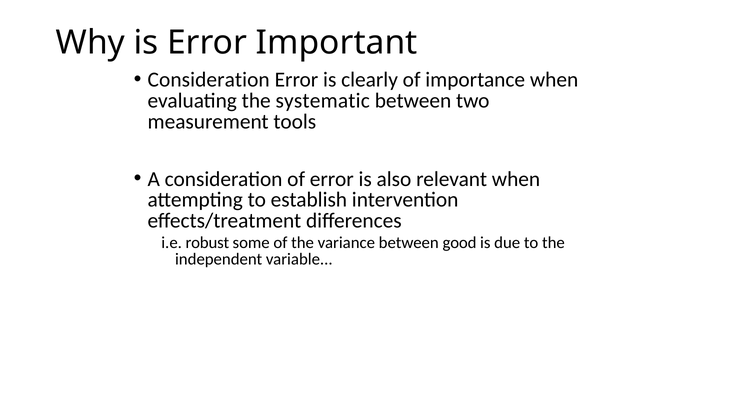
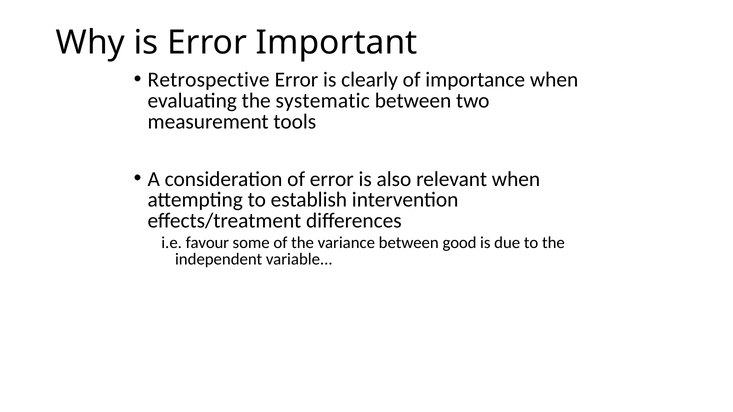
Consideration: Consideration -> Retrospective (209, 80)
robust: robust -> favour (207, 243)
